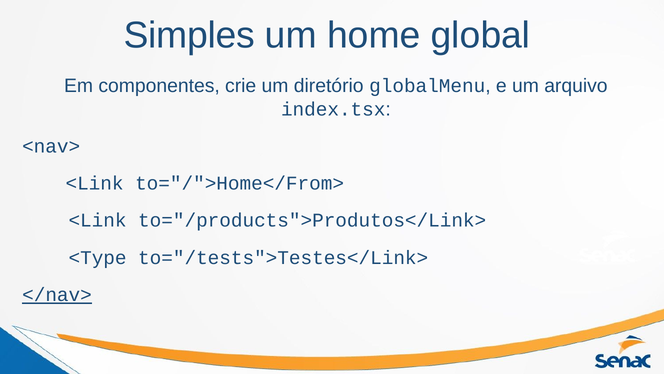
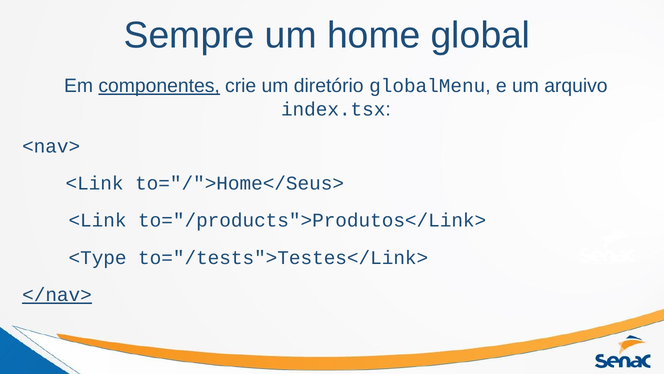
Simples: Simples -> Sempre (189, 35)
componentes underline: none -> present (159, 86)
to="/">Home</From>: to="/">Home</From> -> to="/">Home</Seus> (240, 183)
